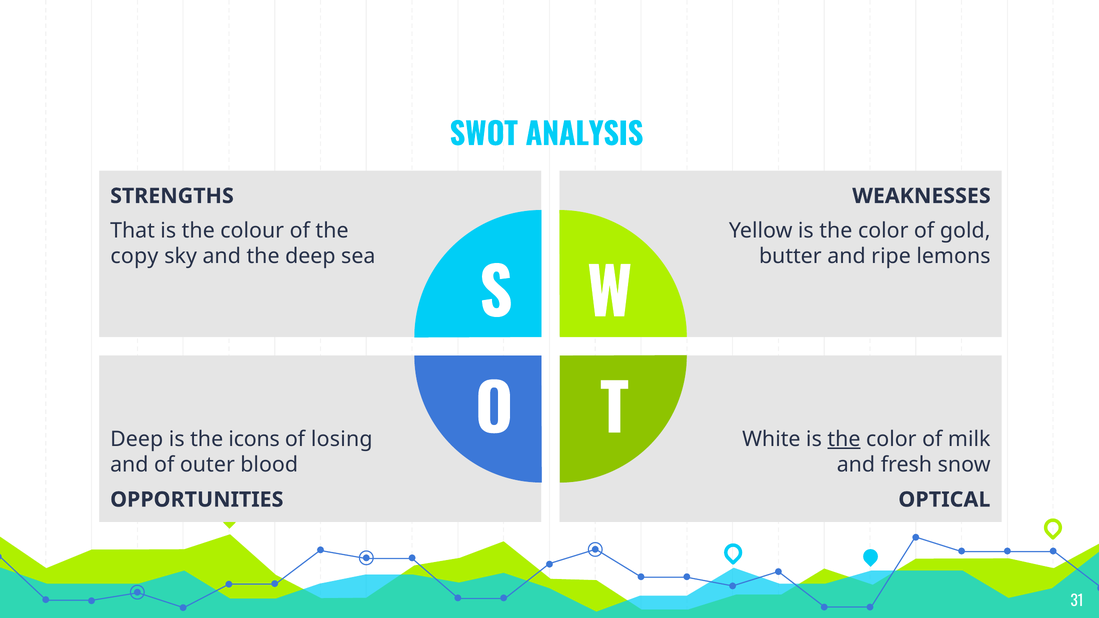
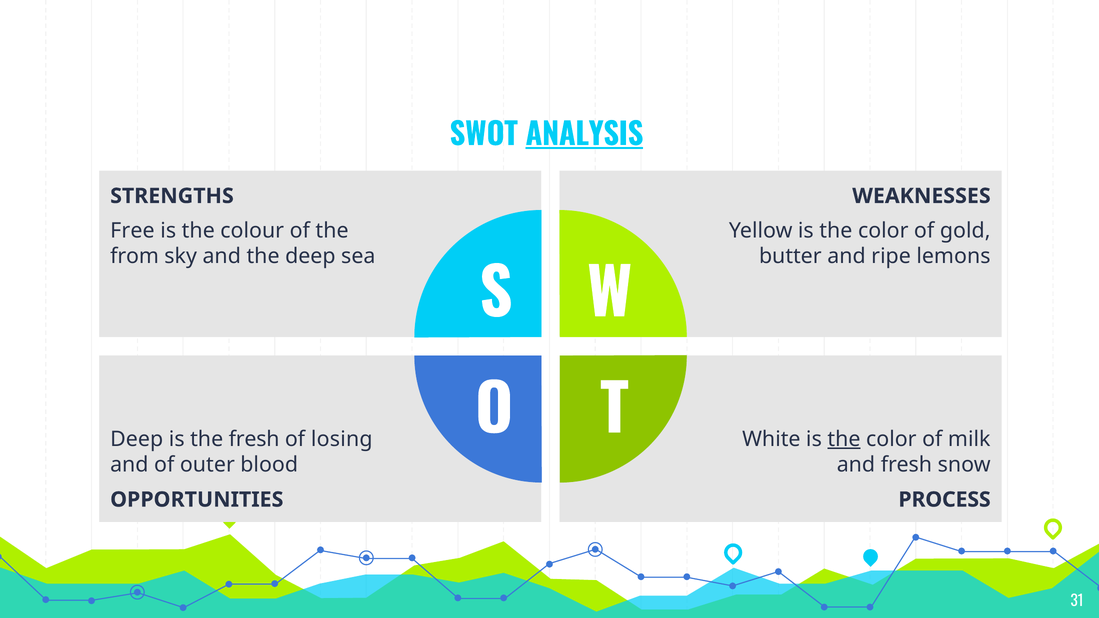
ANALYSIS underline: none -> present (584, 135)
That: That -> Free (132, 231)
copy: copy -> from (135, 257)
the icons: icons -> fresh (254, 439)
OPTICAL: OPTICAL -> PROCESS (945, 500)
